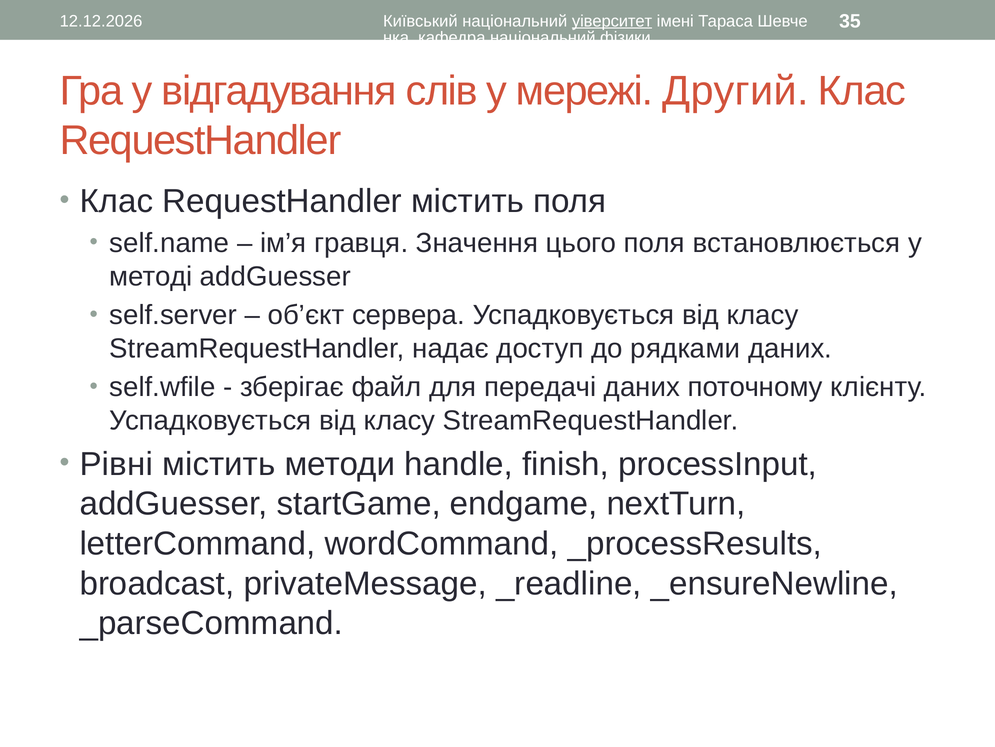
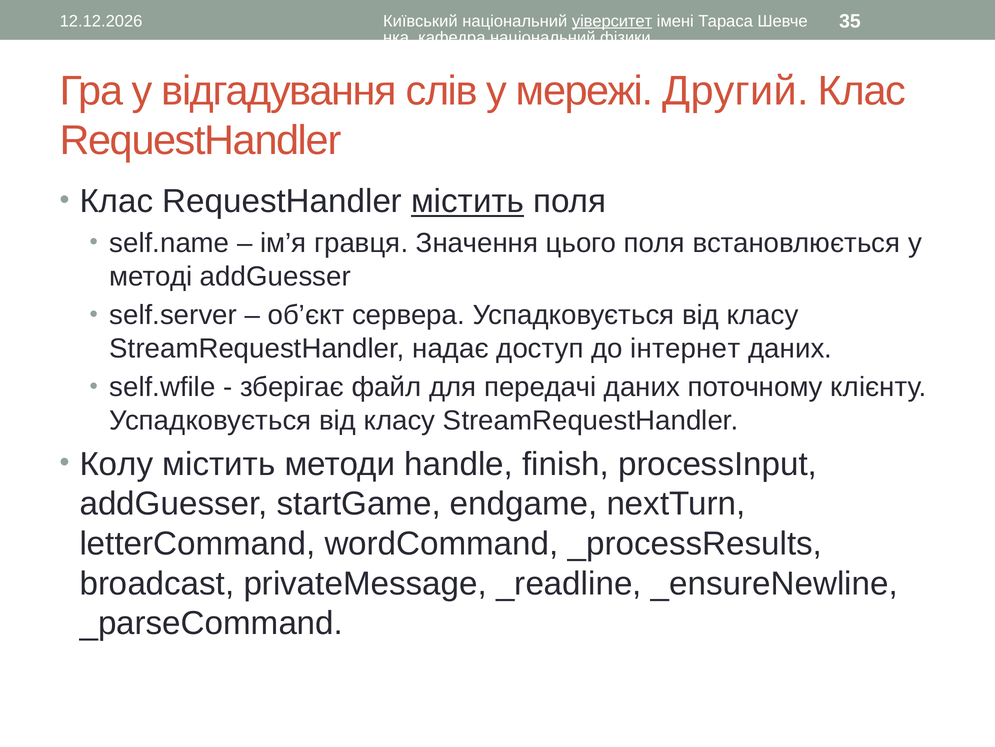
містить underline: none -> present (468, 201)
рядками: рядками -> інтернет (685, 348)
Рівні: Рівні -> Колу (116, 464)
